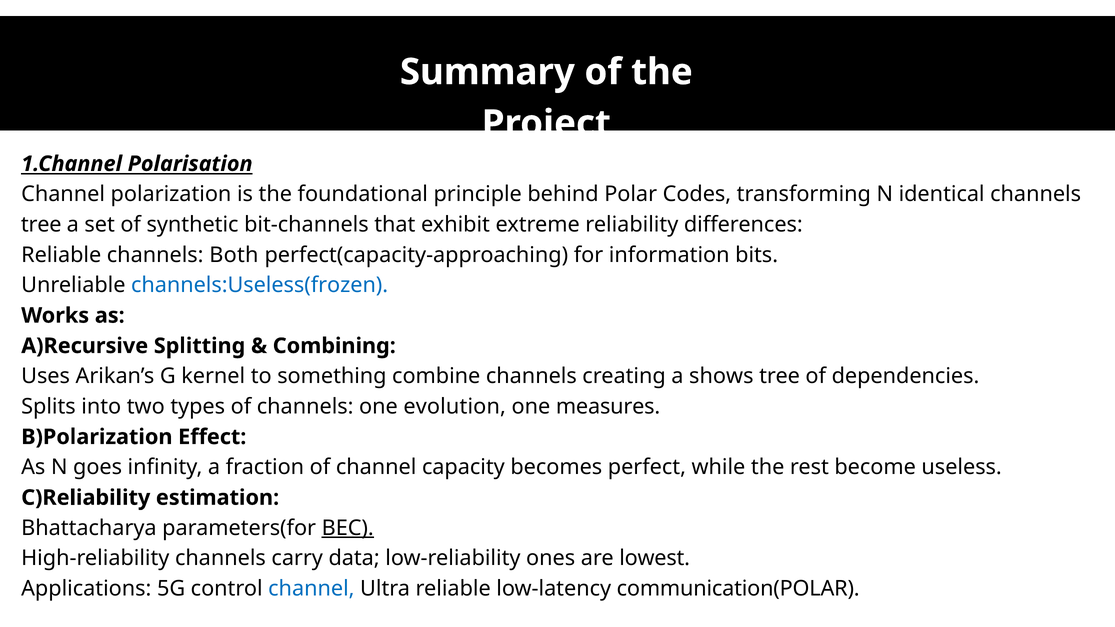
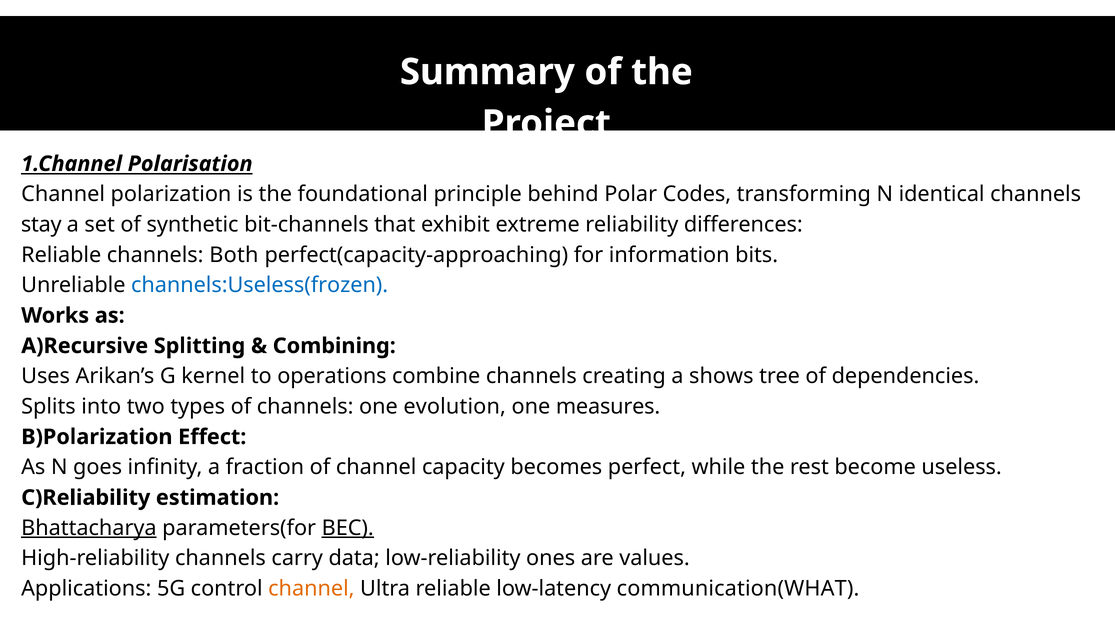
tree: tree -> stay (41, 225)
something: something -> operations (332, 376)
Bhattacharya underline: none -> present (89, 528)
lowest: lowest -> values (655, 559)
channel colour: blue -> orange (311, 589)
communication(POLAR: communication(POLAR -> communication(WHAT (738, 589)
